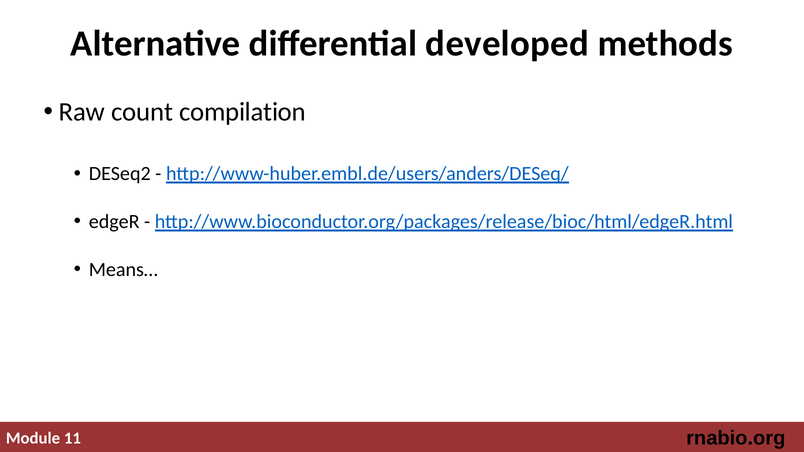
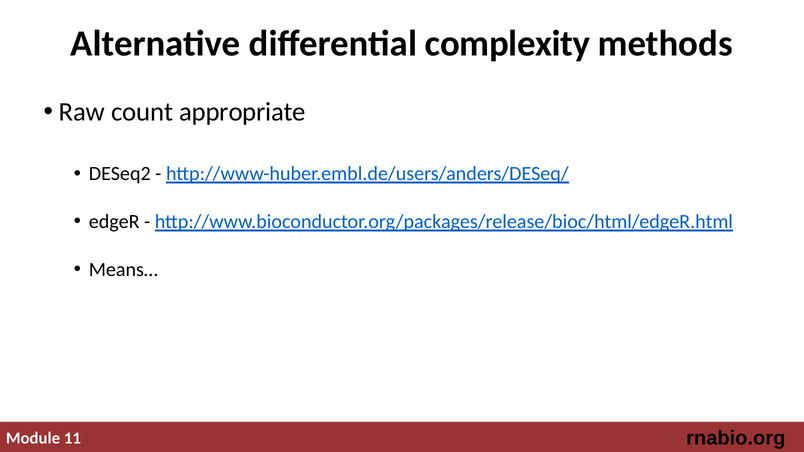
developed: developed -> complexity (508, 43)
compilation: compilation -> appropriate (243, 112)
